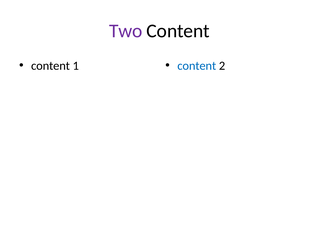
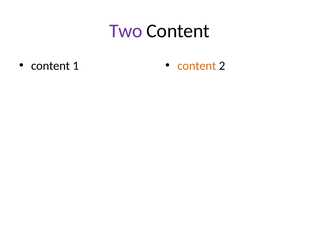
content colour: blue -> orange (197, 66)
